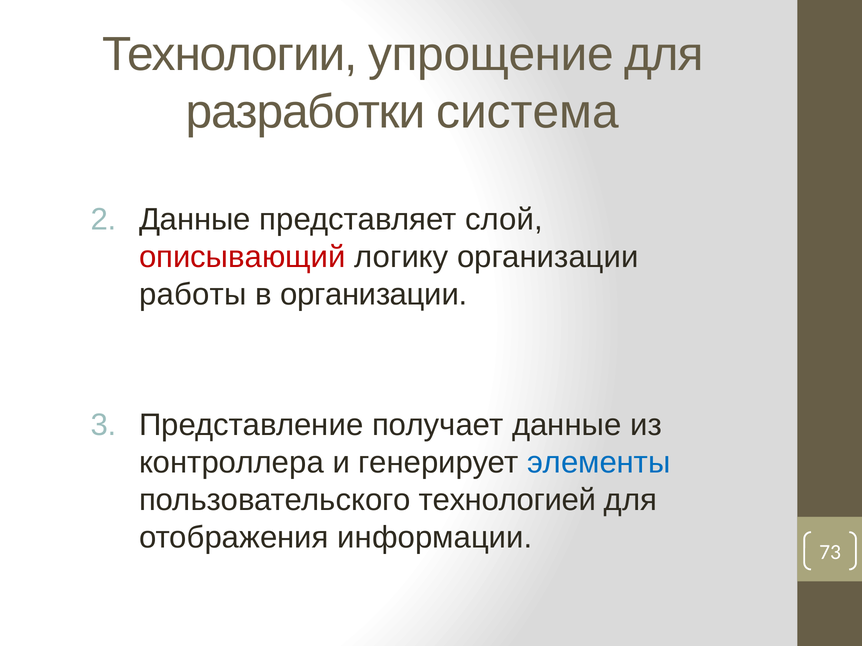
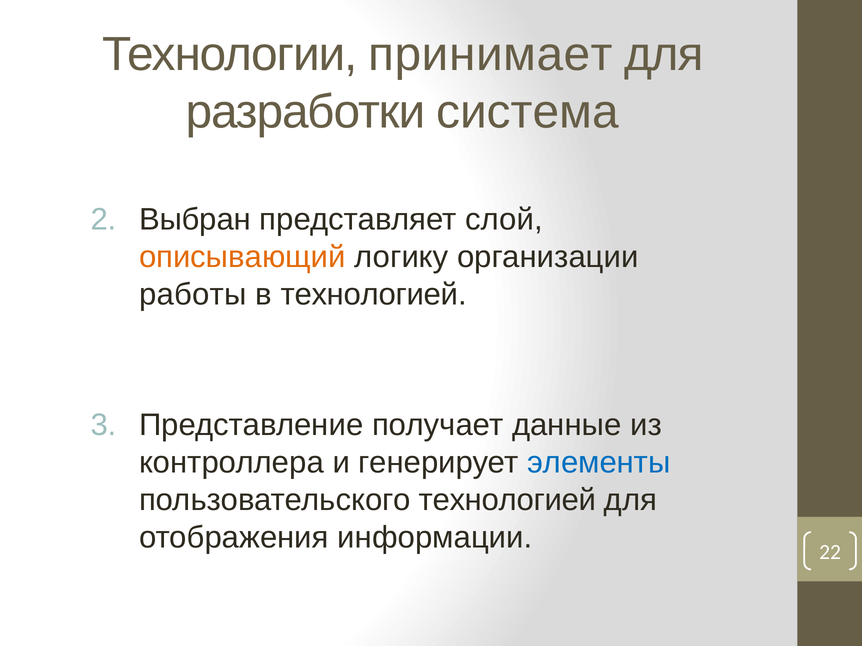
упрощение: упрощение -> принимает (491, 54)
Данные: Данные -> Выбран (195, 220)
описывающий colour: red -> orange (242, 257)
в организации: организации -> технологией (374, 295)
73: 73 -> 22 (830, 552)
